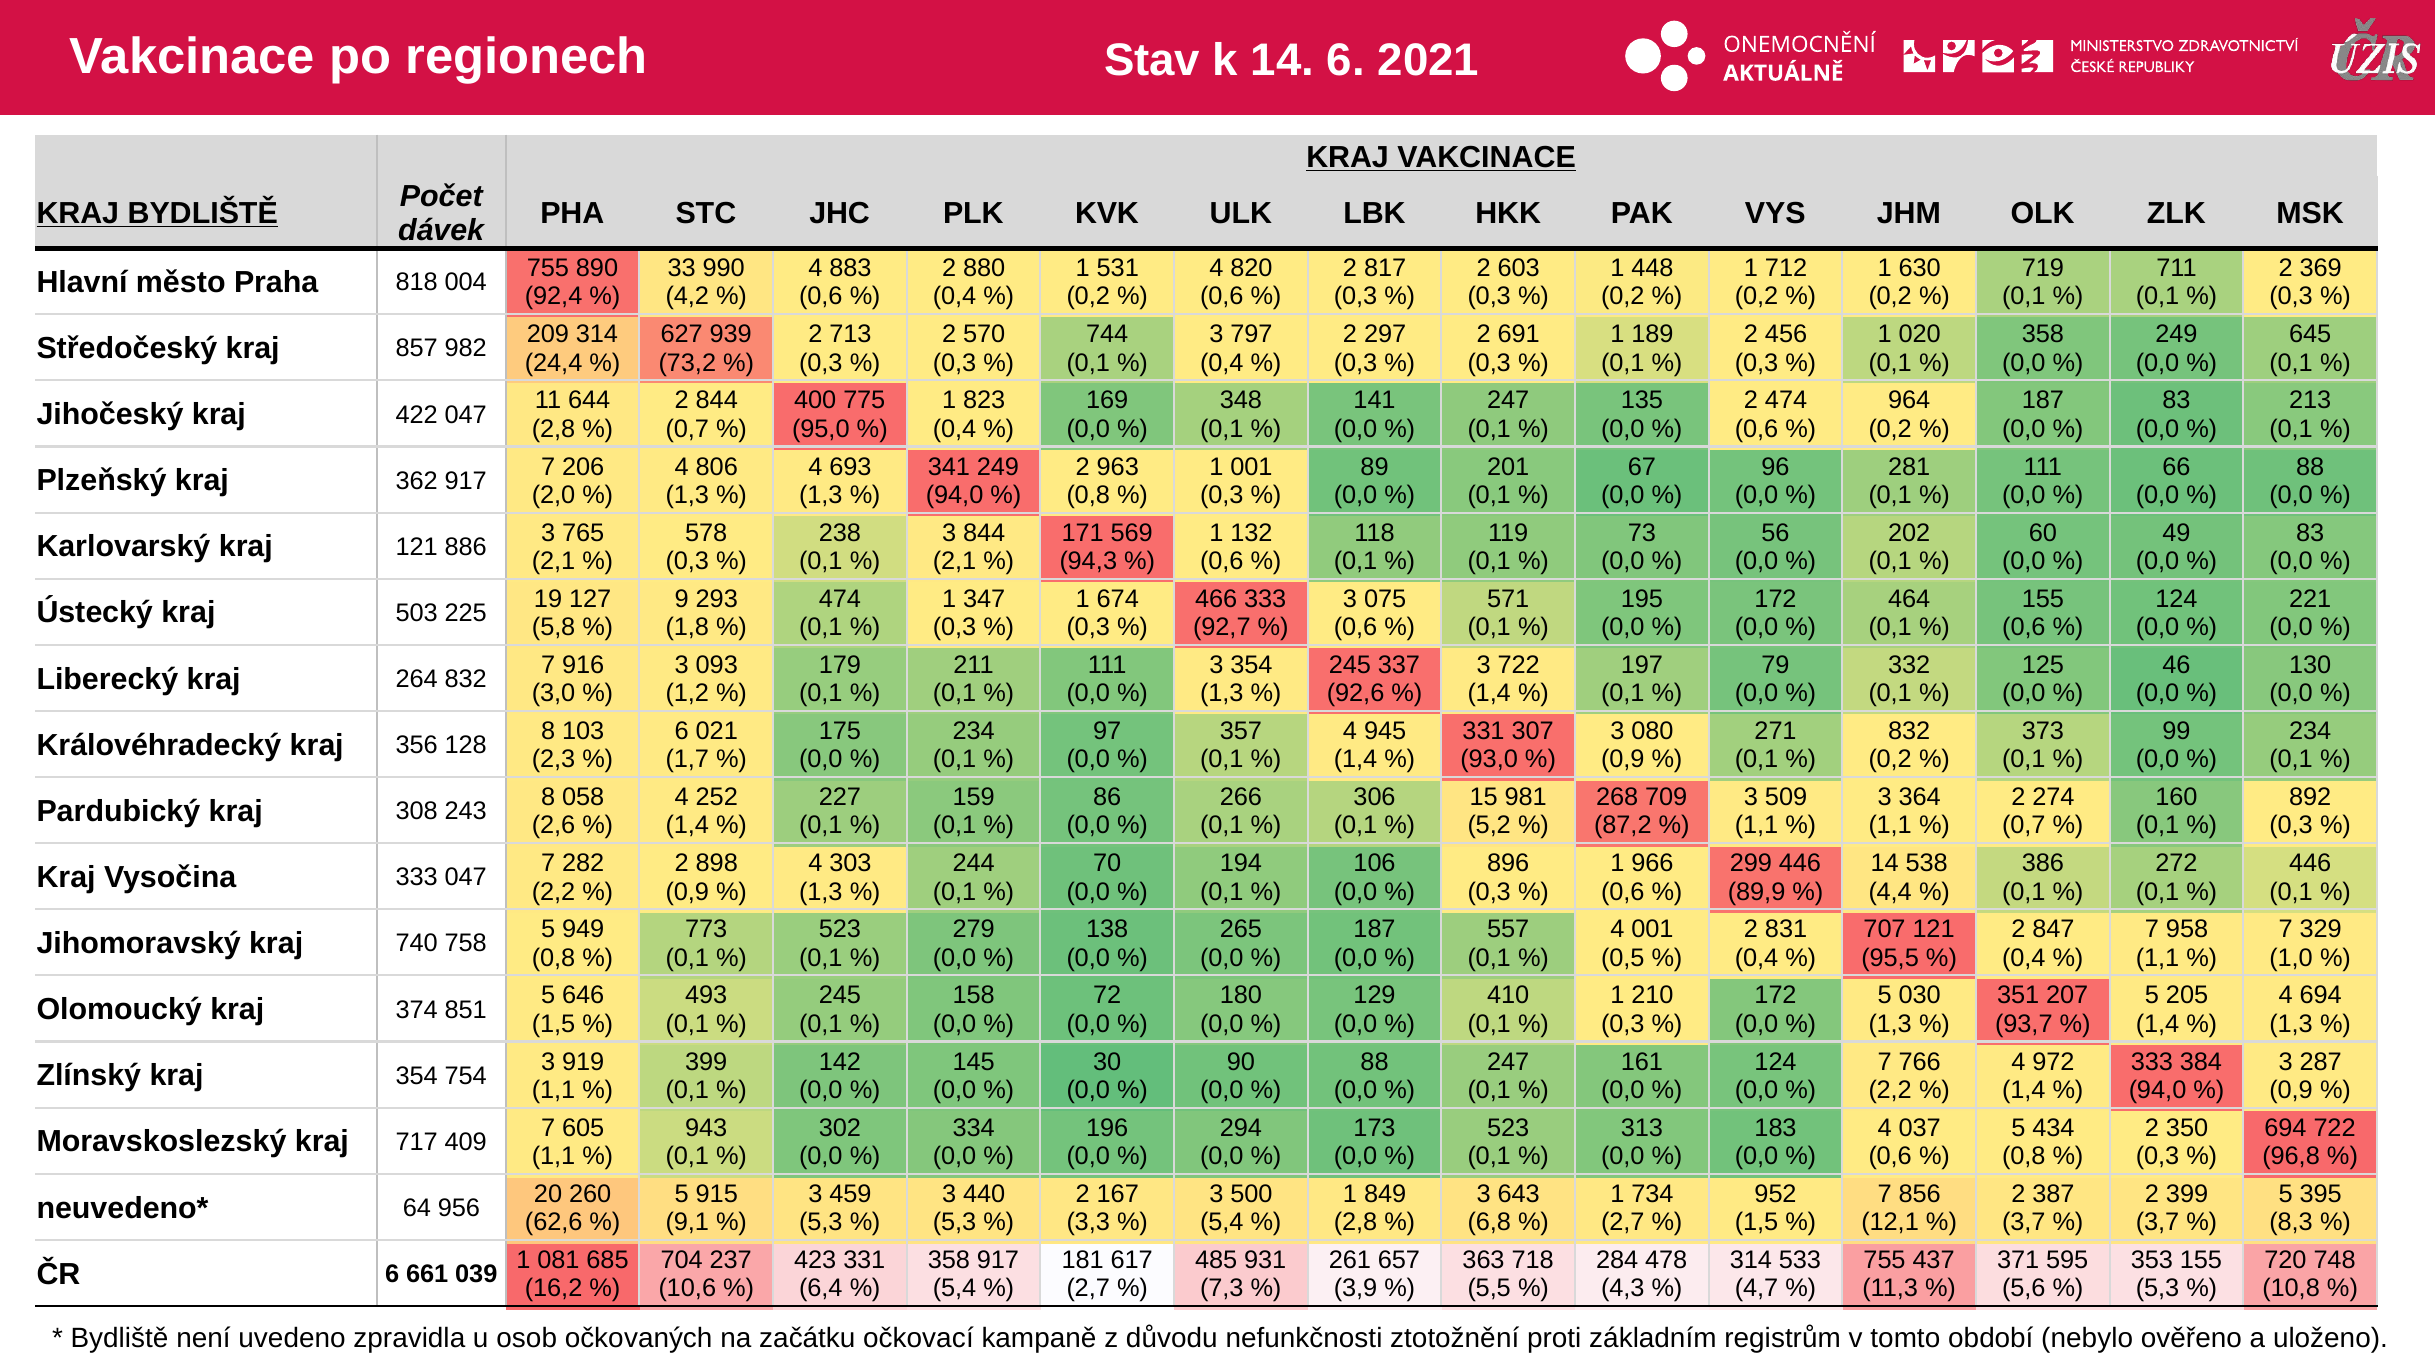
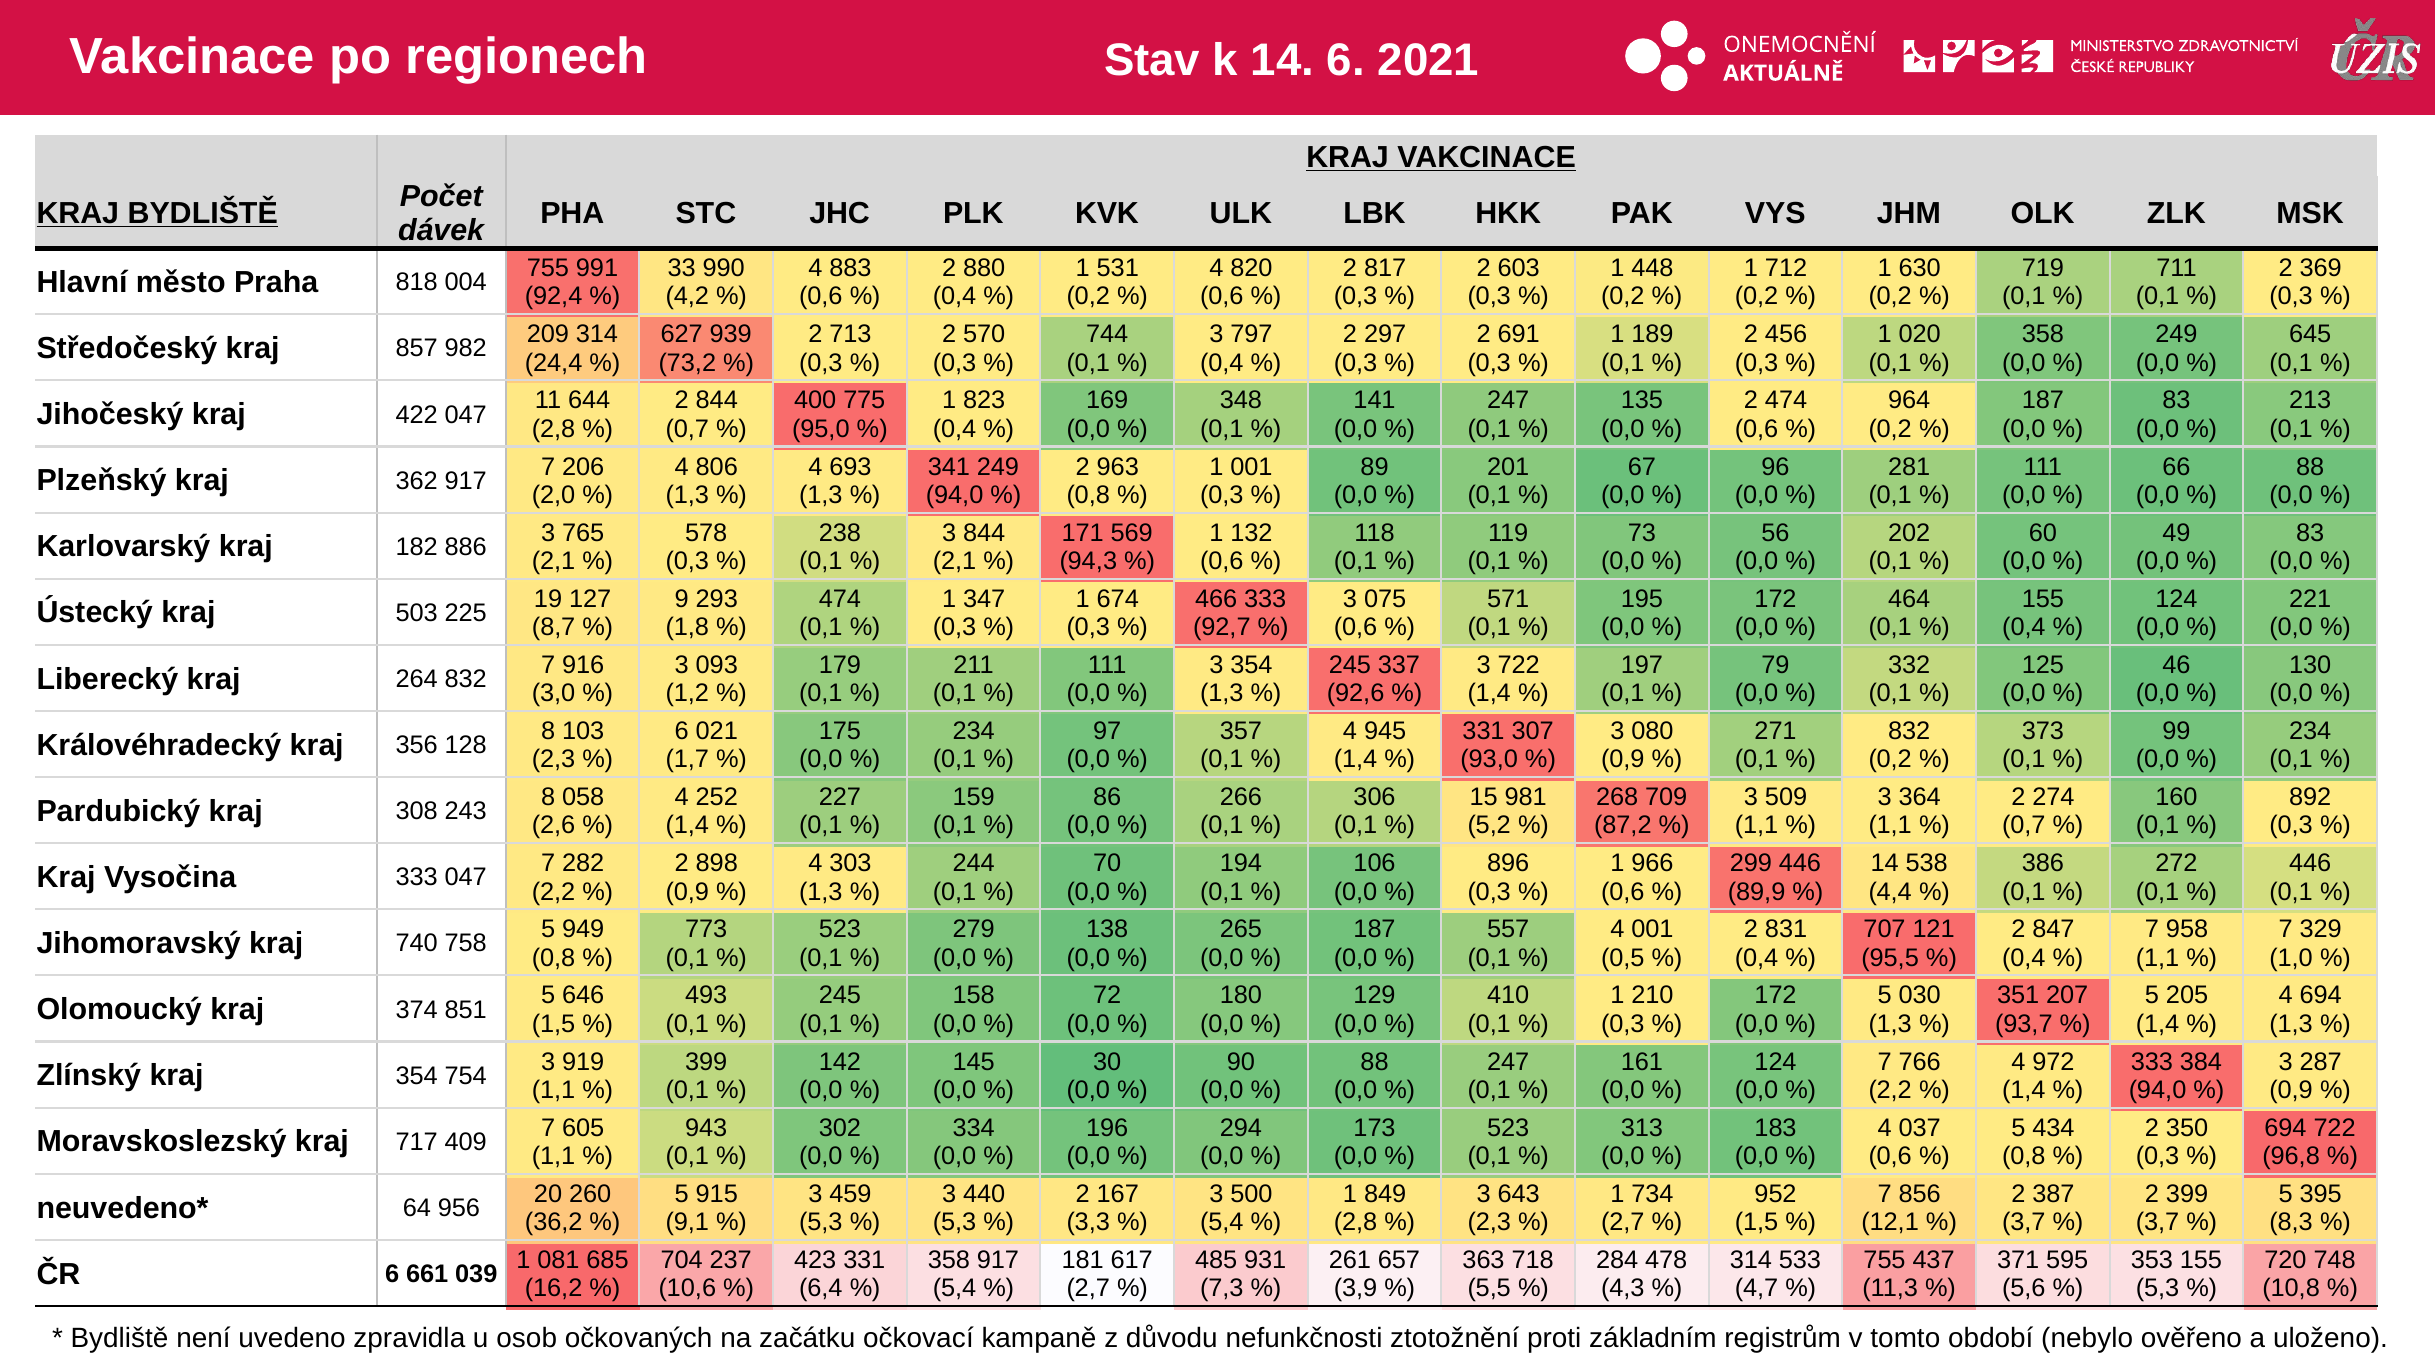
890: 890 -> 991 (597, 268)
kraj 121: 121 -> 182 (417, 547)
5,8: 5,8 -> 8,7 (554, 627)
0,6: 0,6 -> 0,4 (2024, 627)
62,6: 62,6 -> 36,2 (554, 1223)
6,8: 6,8 -> 2,3 (1489, 1223)
